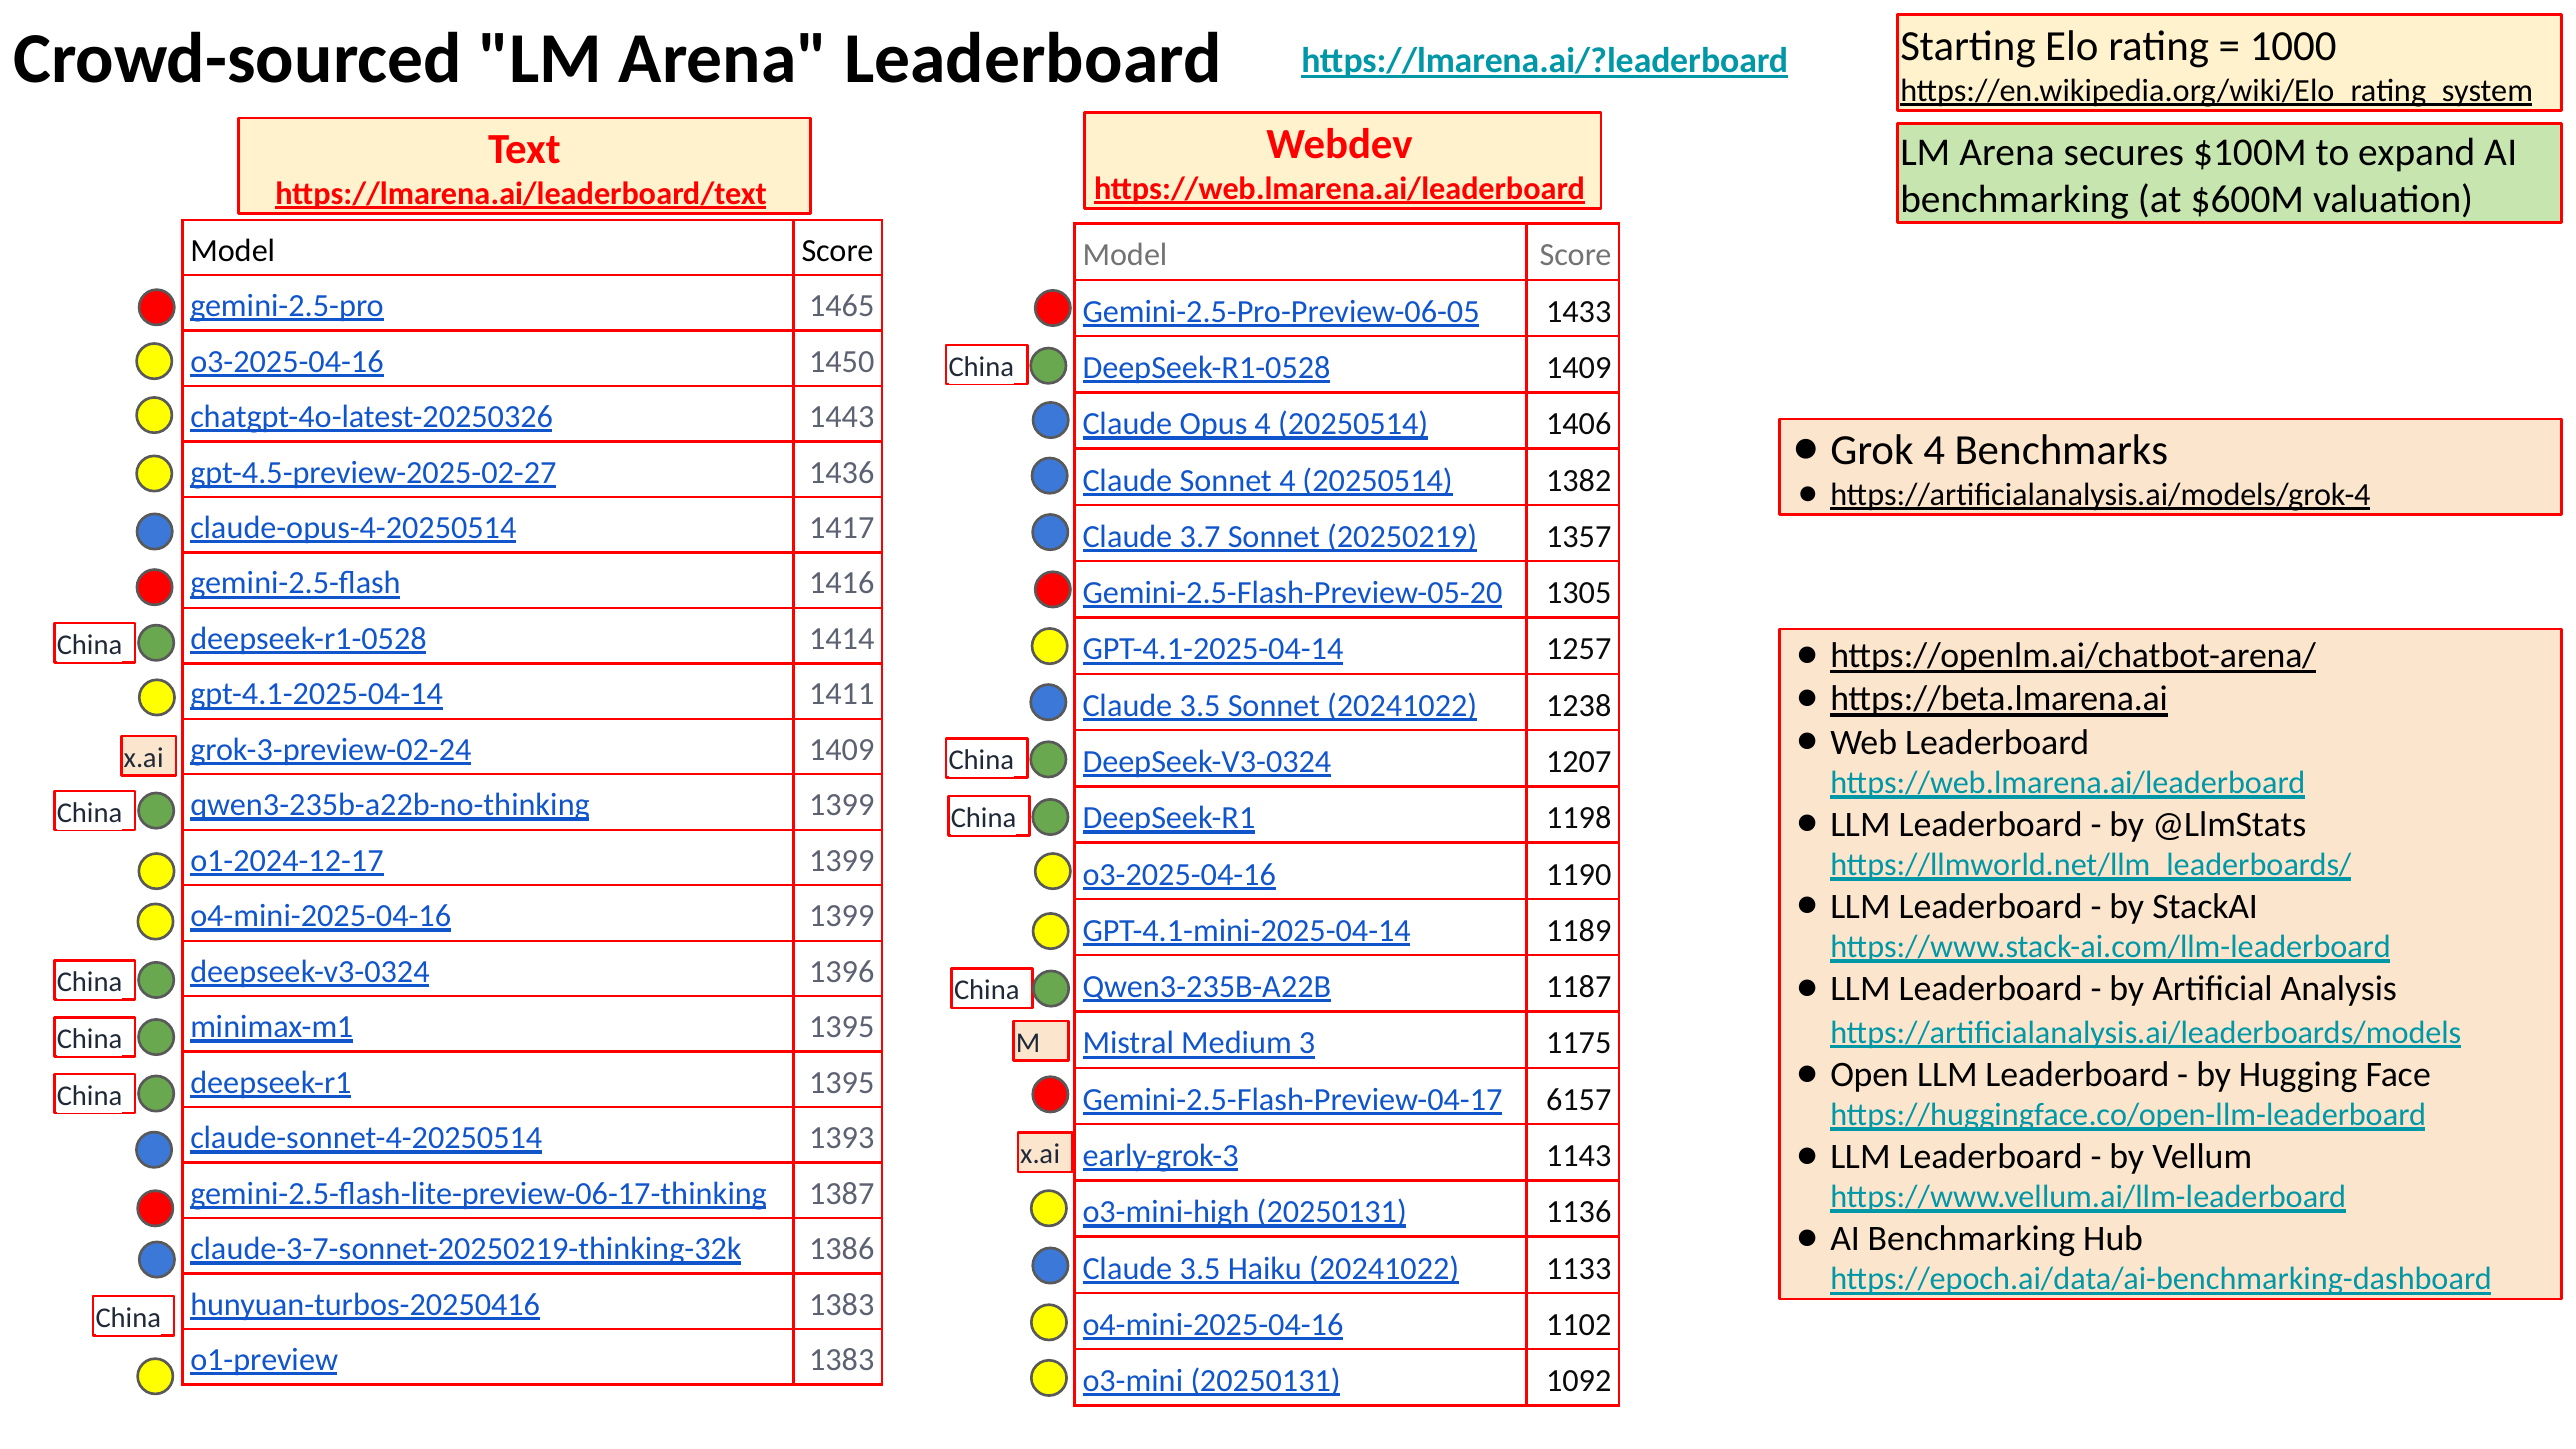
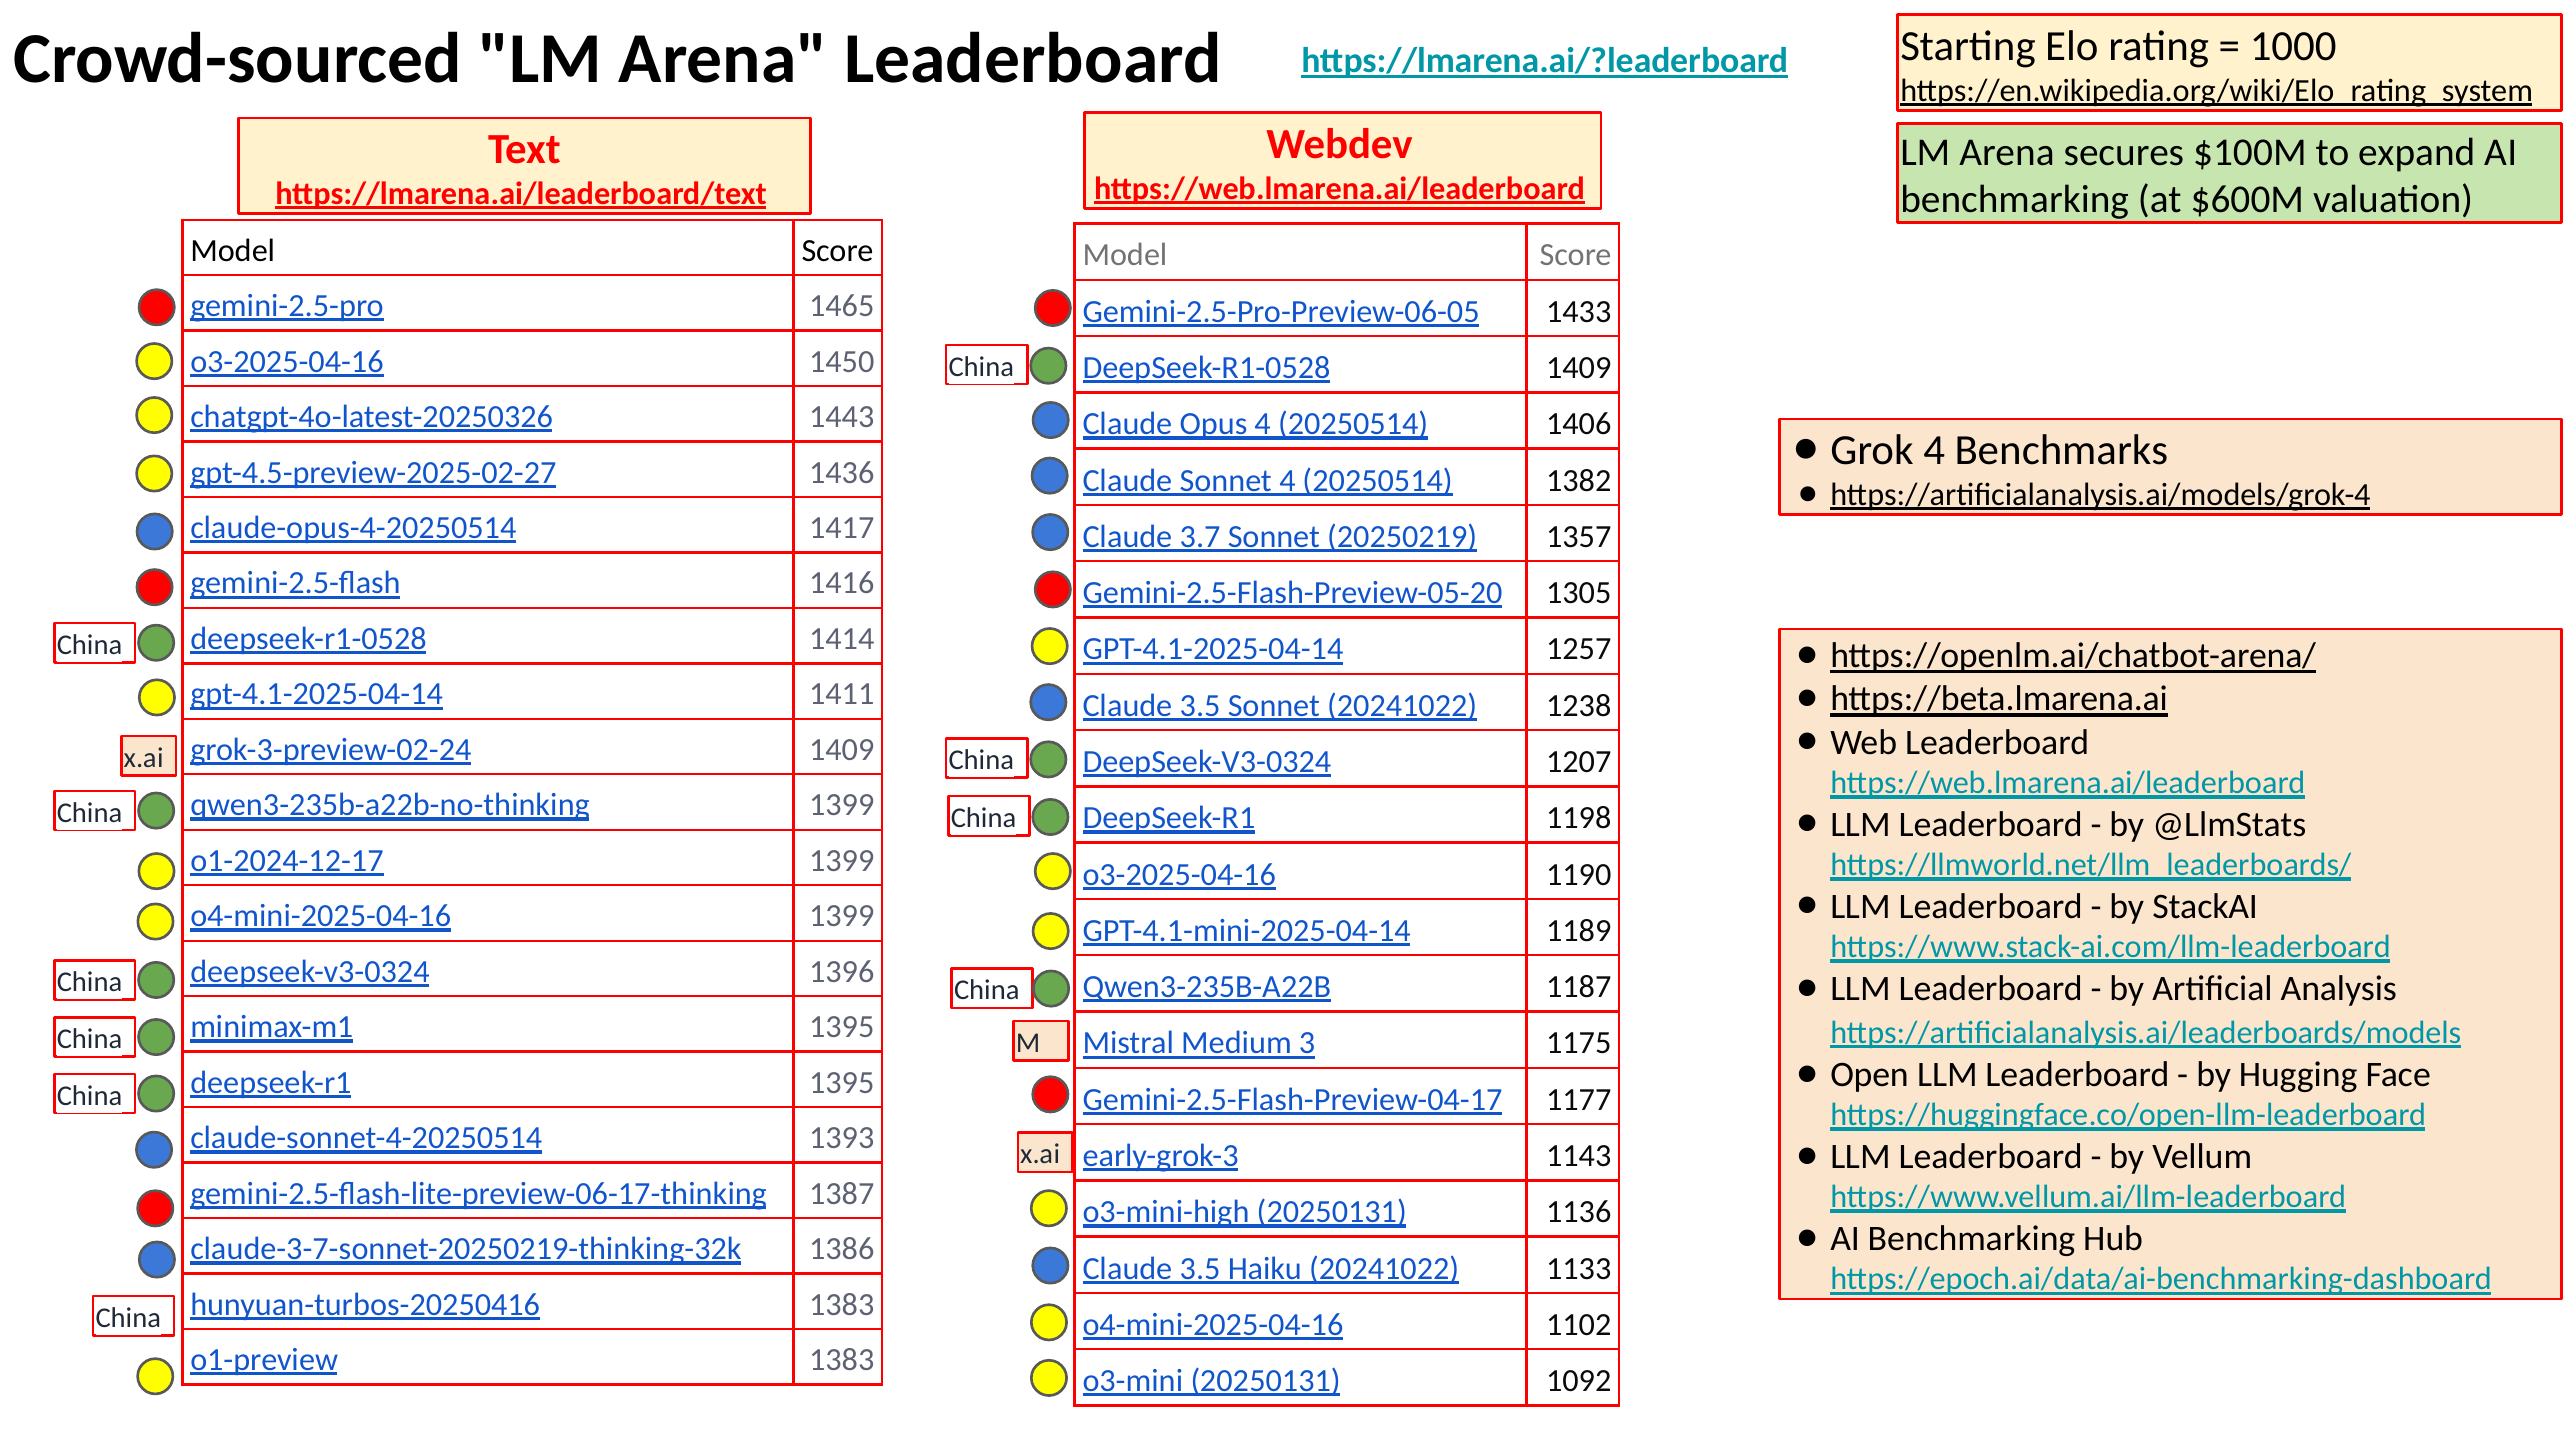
6157: 6157 -> 1177 (1579, 1100)
